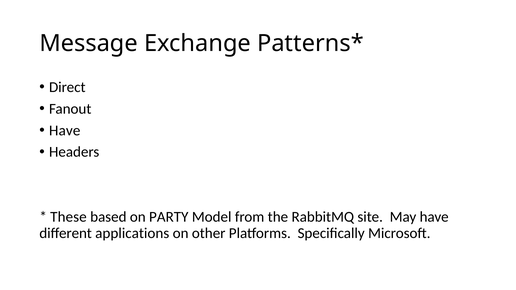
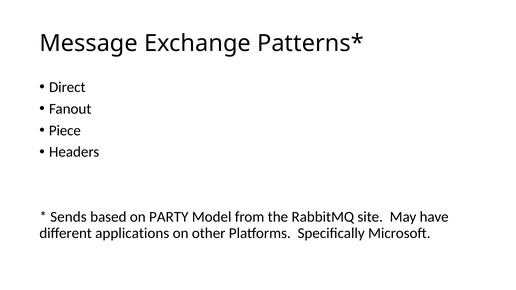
Have: Have -> Piece (65, 131)
These: These -> Sends (68, 217)
